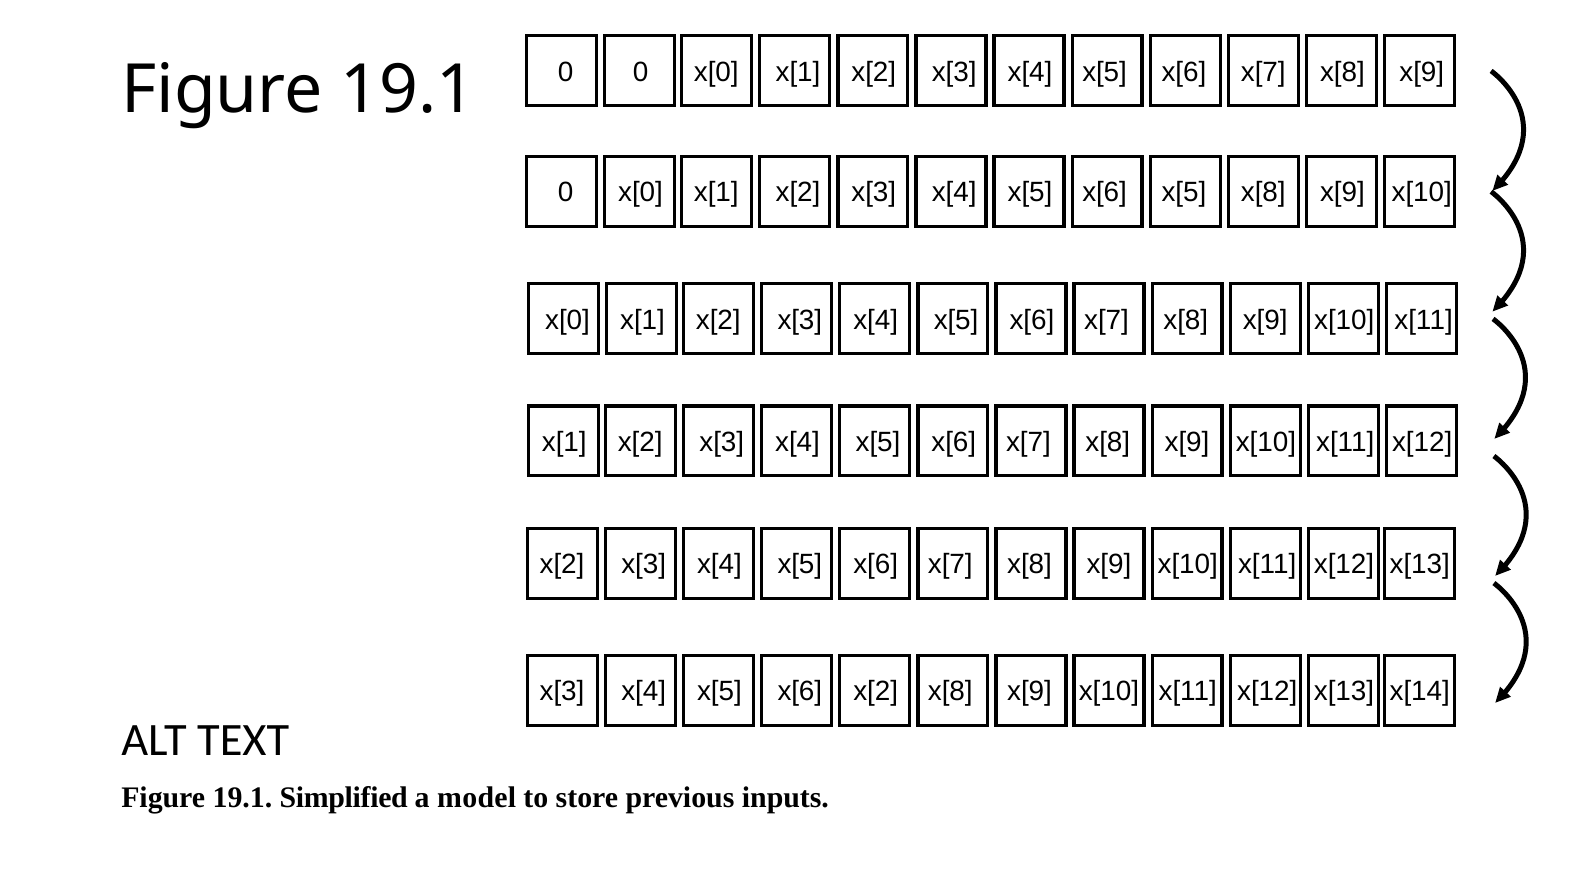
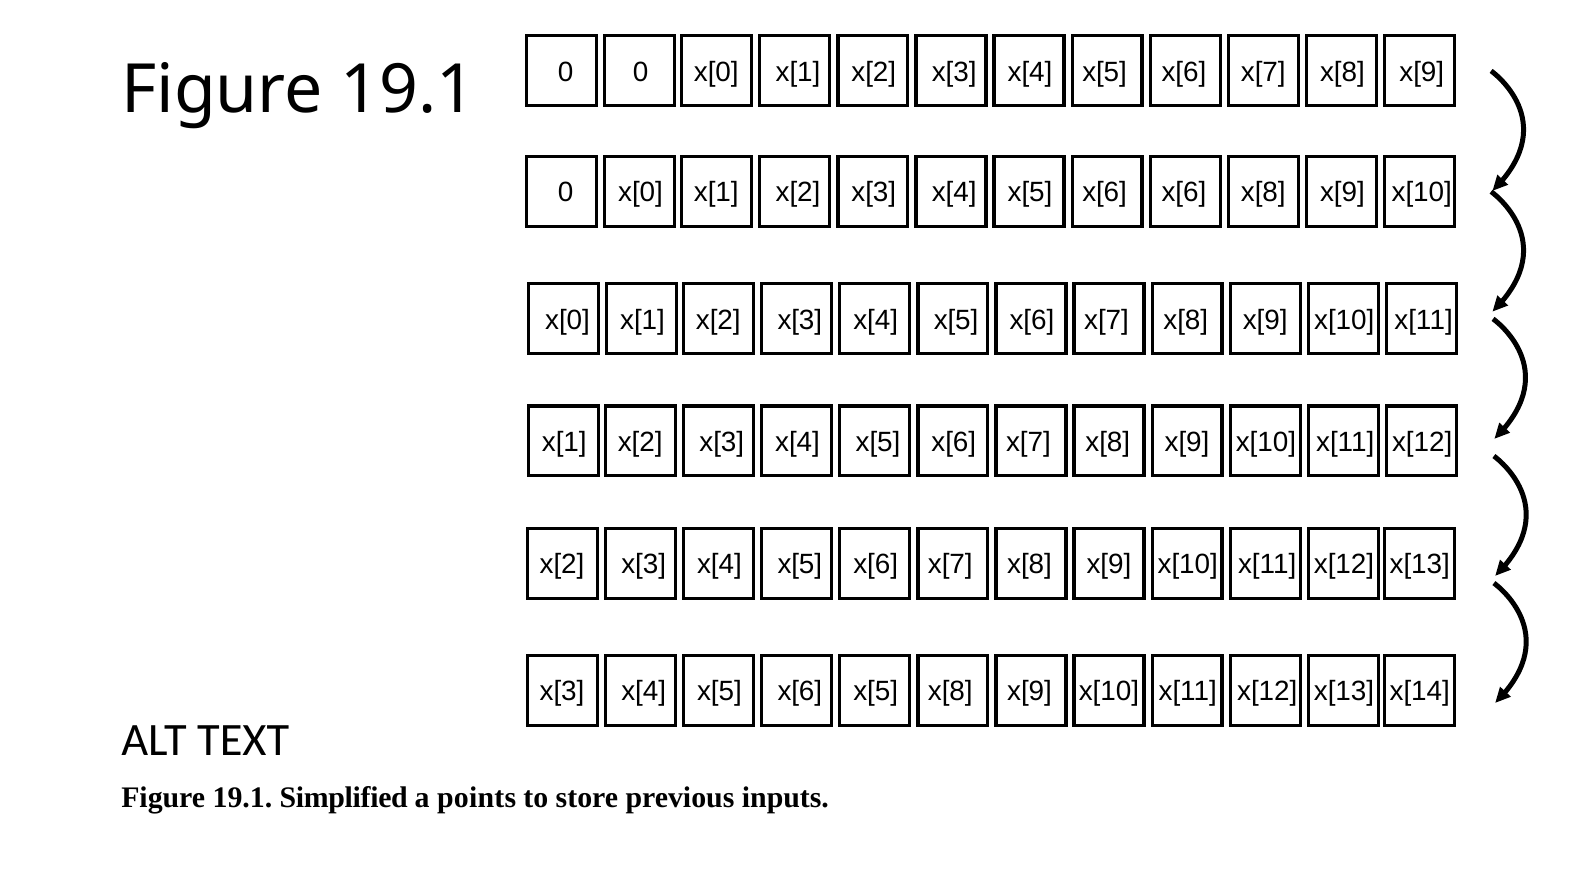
x[6 x[5: x[5 -> x[6 (1184, 193)
x[6 x[2: x[2 -> x[5 (876, 692)
model: model -> points (477, 798)
